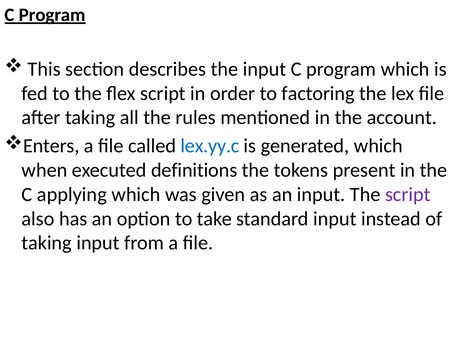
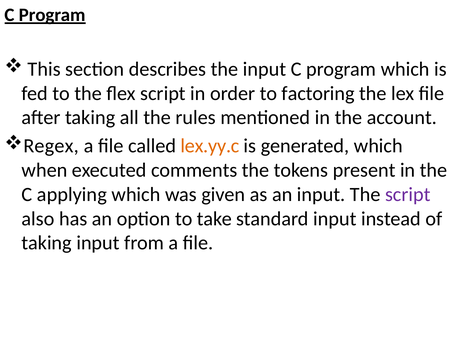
Enters: Enters -> Regex (51, 146)
lex.yy.c colour: blue -> orange (210, 146)
definitions: definitions -> comments (194, 170)
